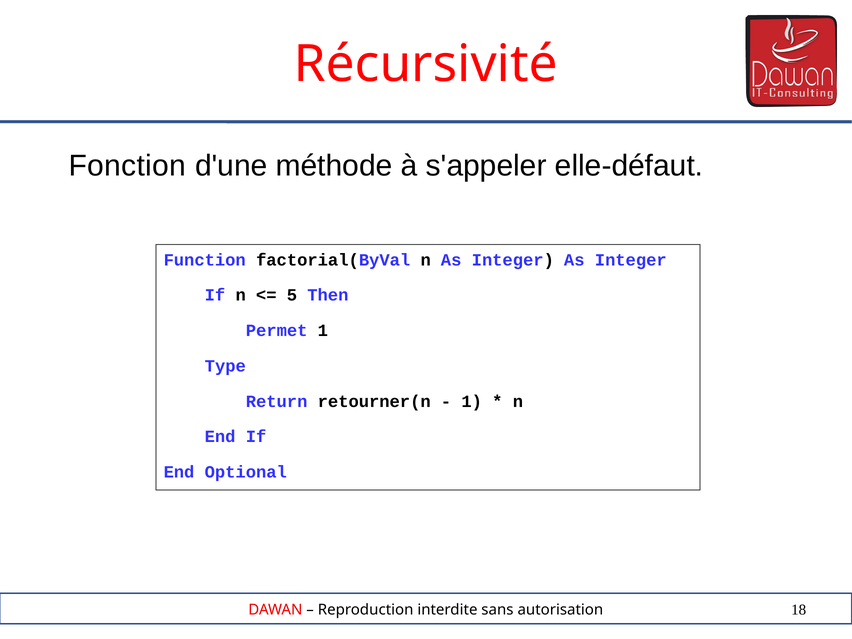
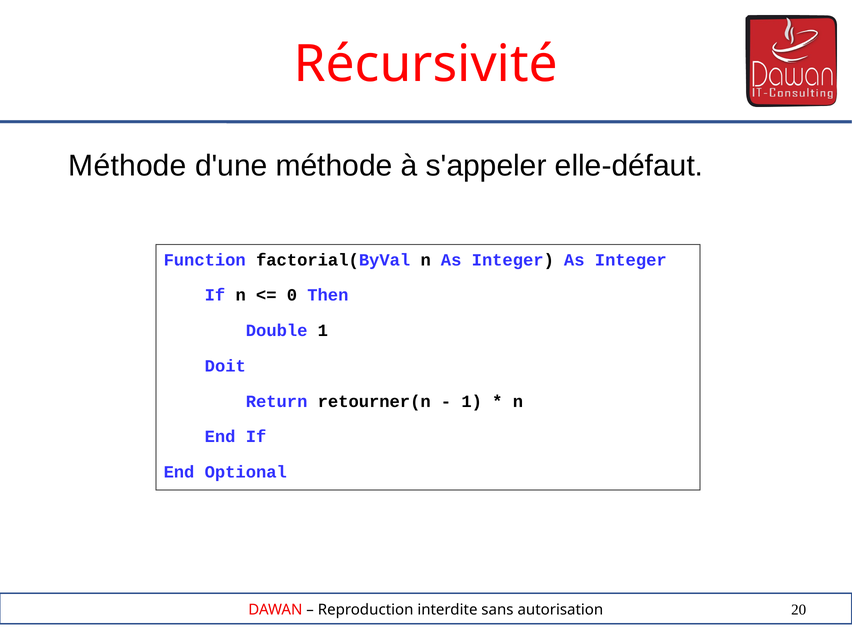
Fonction: Fonction -> Méthode (128, 166)
5: 5 -> 0 (292, 295)
Permet: Permet -> Double (277, 331)
Type: Type -> Doit (225, 366)
18: 18 -> 20 (799, 609)
